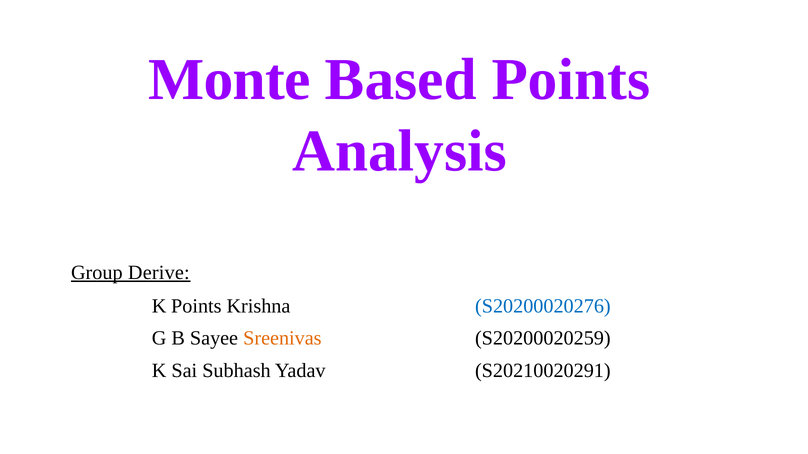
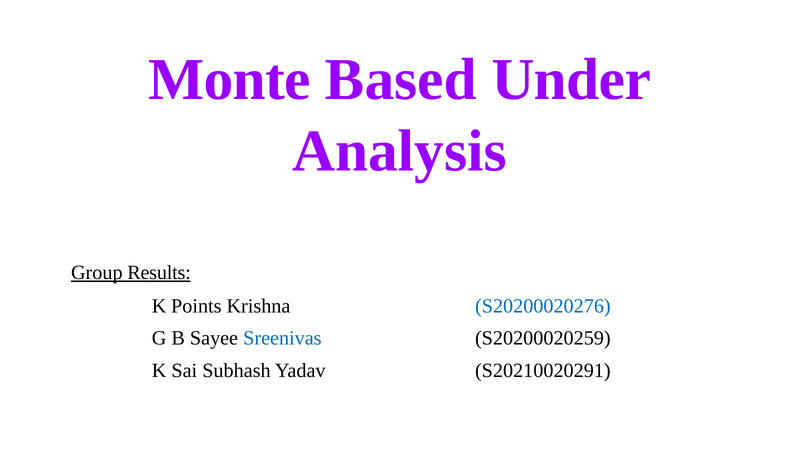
Based Points: Points -> Under (571, 80)
Derive: Derive -> Results (159, 273)
Sreenivas colour: orange -> blue (282, 339)
